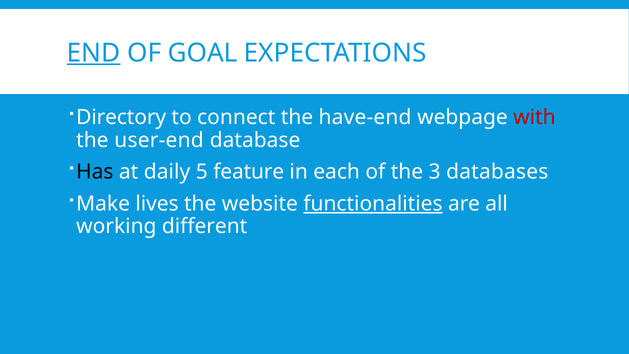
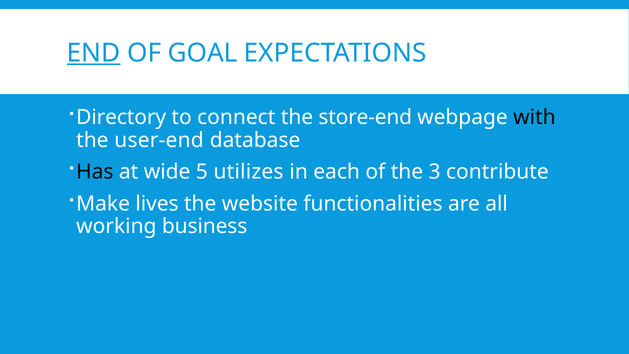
have-end: have-end -> store-end (365, 117)
with colour: red -> black (534, 117)
daily: daily -> wide (167, 172)
feature: feature -> utilizes (249, 172)
databases: databases -> contribute (497, 172)
functionalities underline: present -> none (373, 204)
different: different -> business (205, 226)
